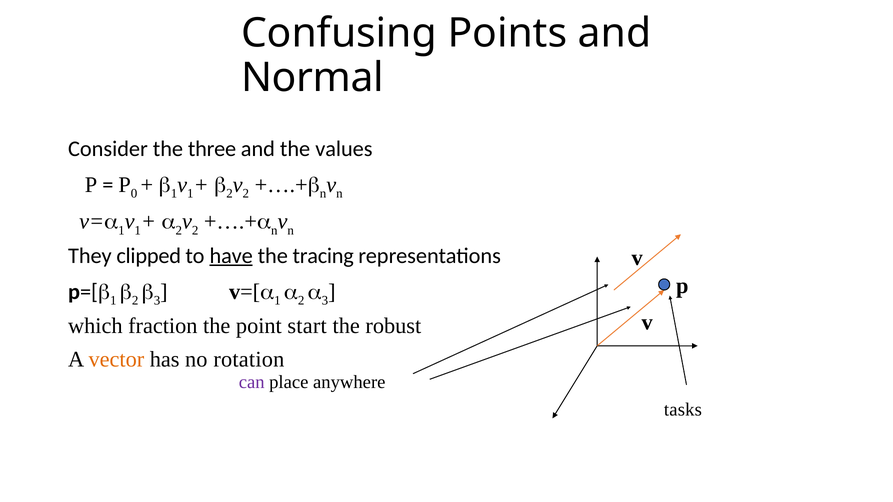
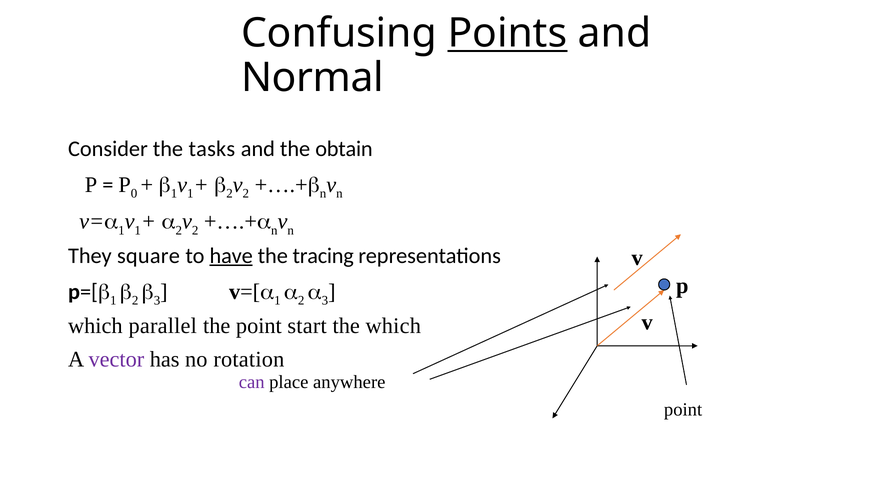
Points underline: none -> present (507, 33)
three: three -> tasks (212, 149)
values: values -> obtain (344, 149)
clipped: clipped -> square (148, 256)
fraction: fraction -> parallel (163, 326)
the robust: robust -> which (393, 326)
vector colour: orange -> purple (116, 359)
tasks: tasks -> point (683, 410)
